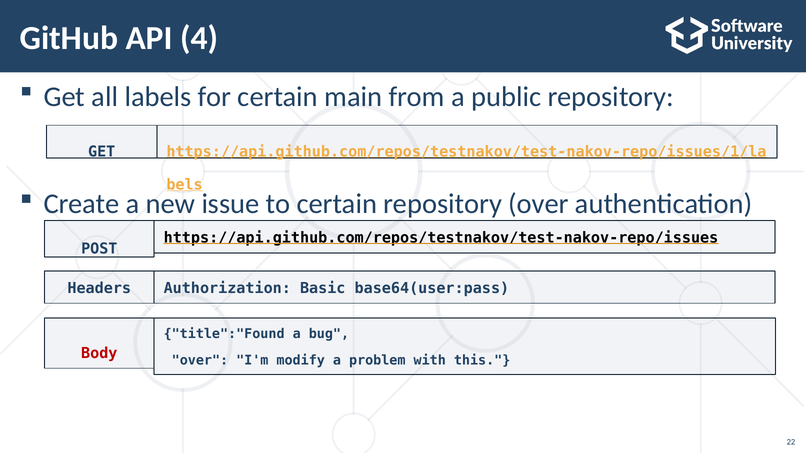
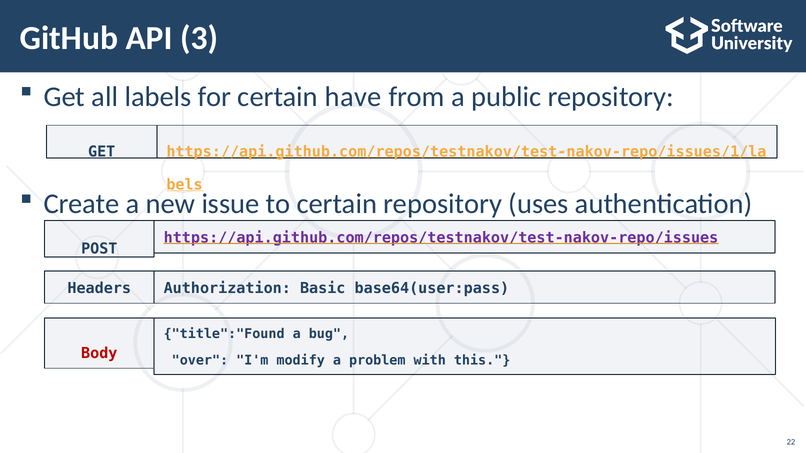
4: 4 -> 3 (199, 38)
main: main -> have (353, 97)
repository over: over -> uses (538, 204)
https://api.github.com/repos/testnakov/test-nakov-repo/issues colour: black -> purple (441, 238)
